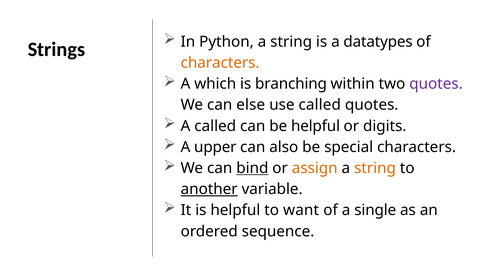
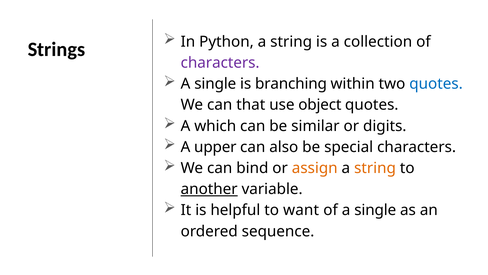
datatypes: datatypes -> collection (378, 42)
characters colour: orange -> purple (220, 63)
which: which -> single (215, 84)
quotes colour: purple -> blue (436, 84)
else: else -> that (251, 105)
use called: called -> object (320, 105)
A called: called -> which (215, 126)
be helpful: helpful -> similar (315, 126)
bind underline: present -> none (252, 168)
